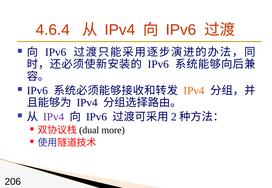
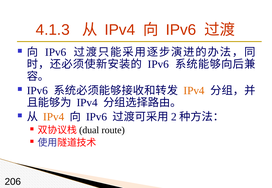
4.6.4: 4.6.4 -> 4.1.3 (53, 30)
IPv4 colour: purple -> orange (54, 117)
more: more -> route (113, 130)
